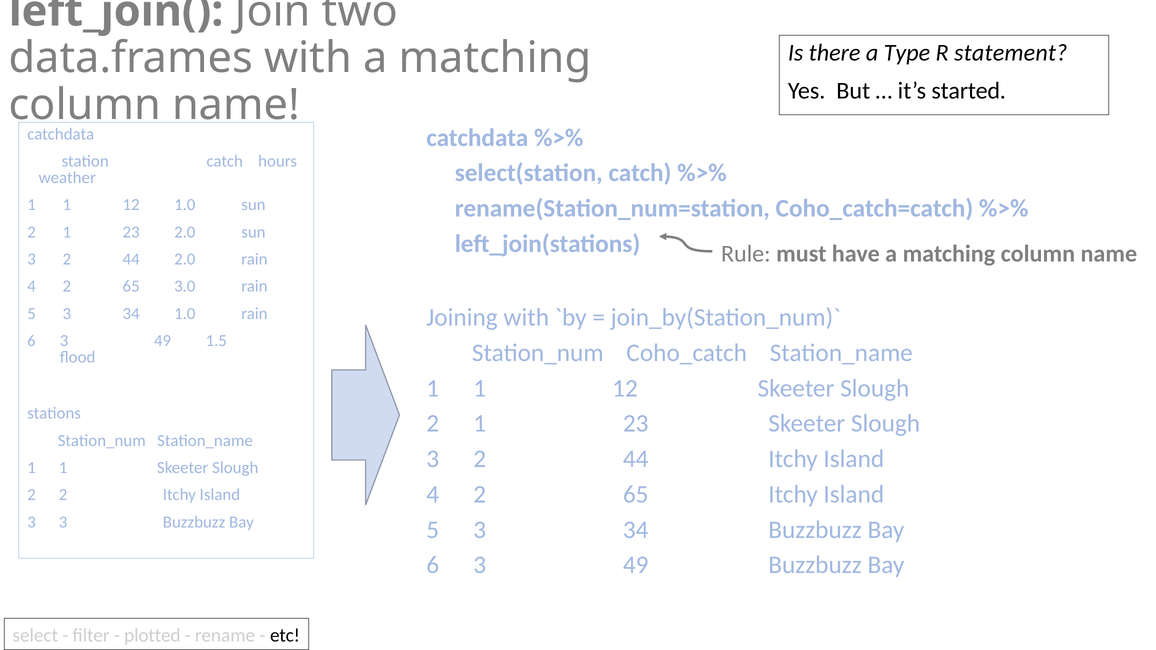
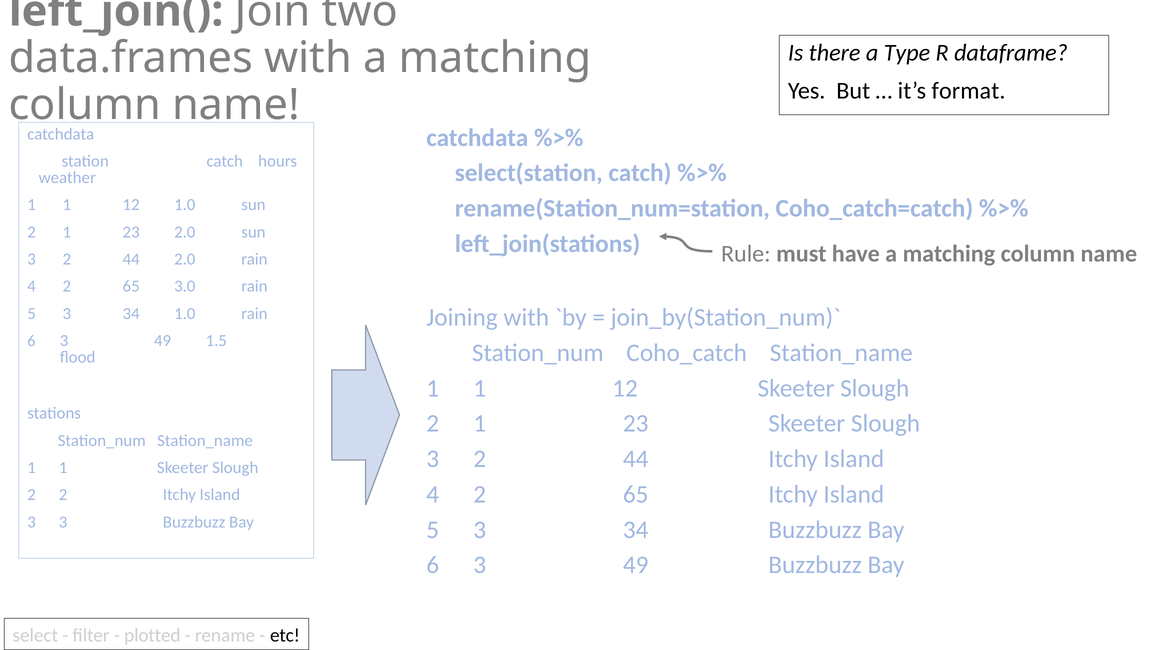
statement: statement -> dataframe (1011, 53)
started: started -> format (969, 91)
